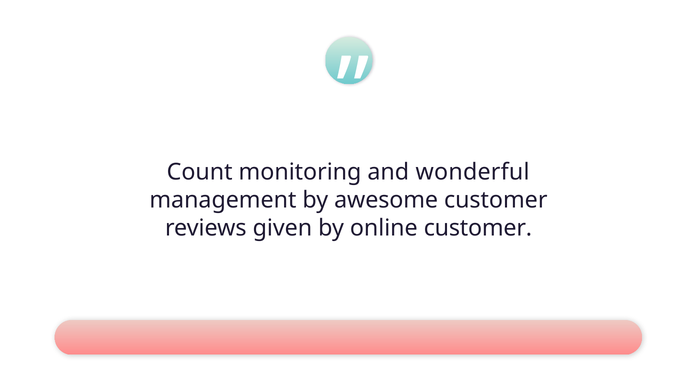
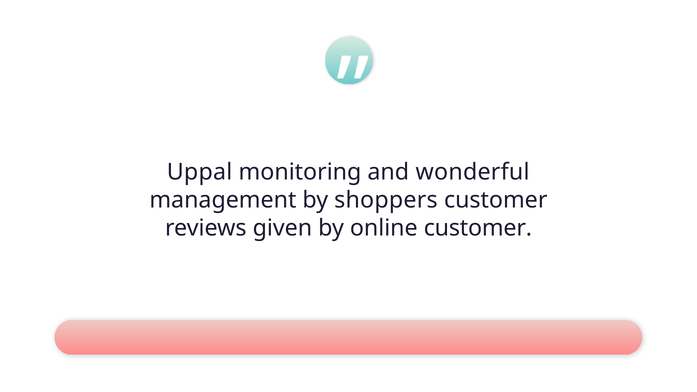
Count: Count -> Uppal (200, 172)
awesome: awesome -> shoppers (386, 200)
